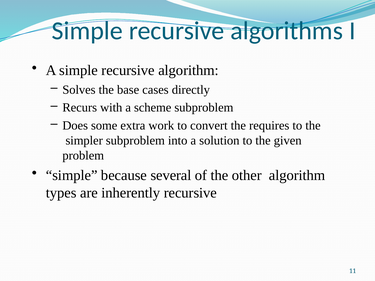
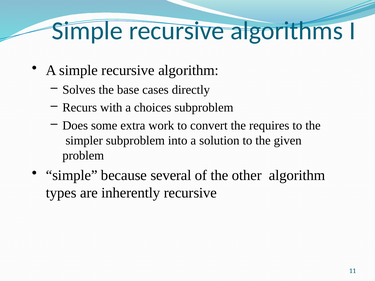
scheme: scheme -> choices (153, 108)
